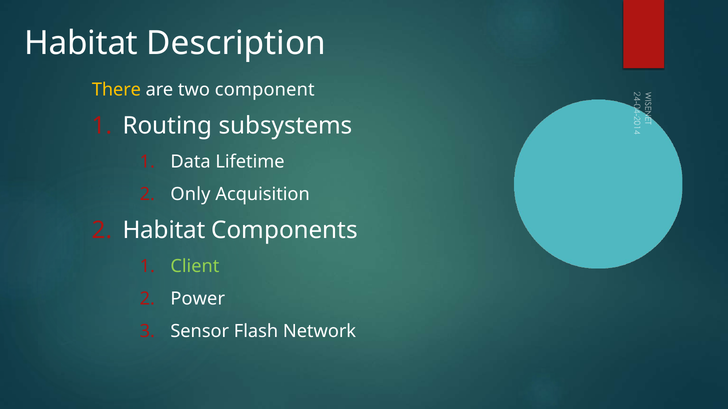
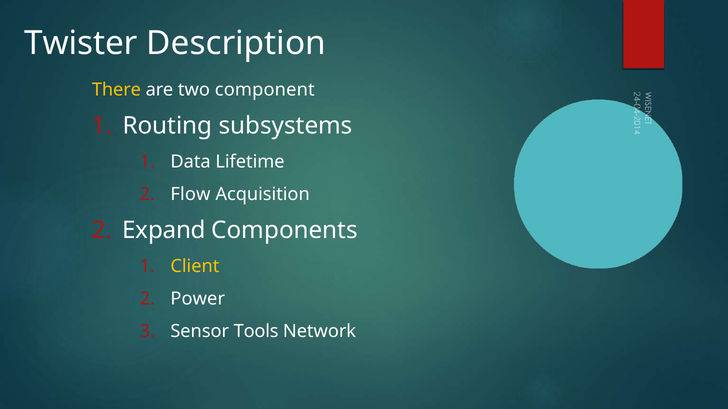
Habitat: Habitat -> Twister (81, 43)
Only: Only -> Flow (190, 194)
Habitat: Habitat -> Expand (164, 231)
Client colour: light green -> yellow (195, 266)
Flash: Flash -> Tools (256, 331)
